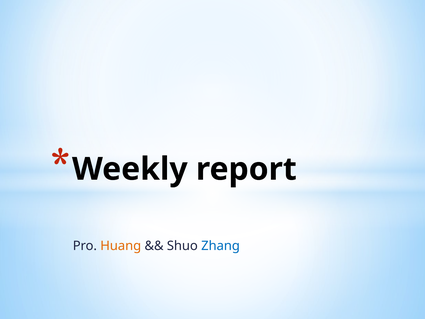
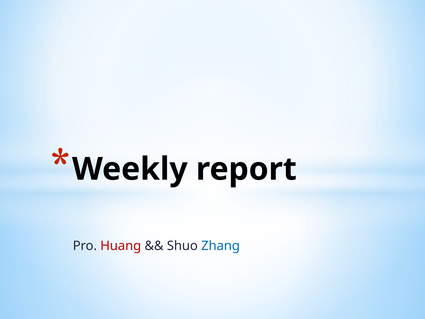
Huang colour: orange -> red (121, 246)
